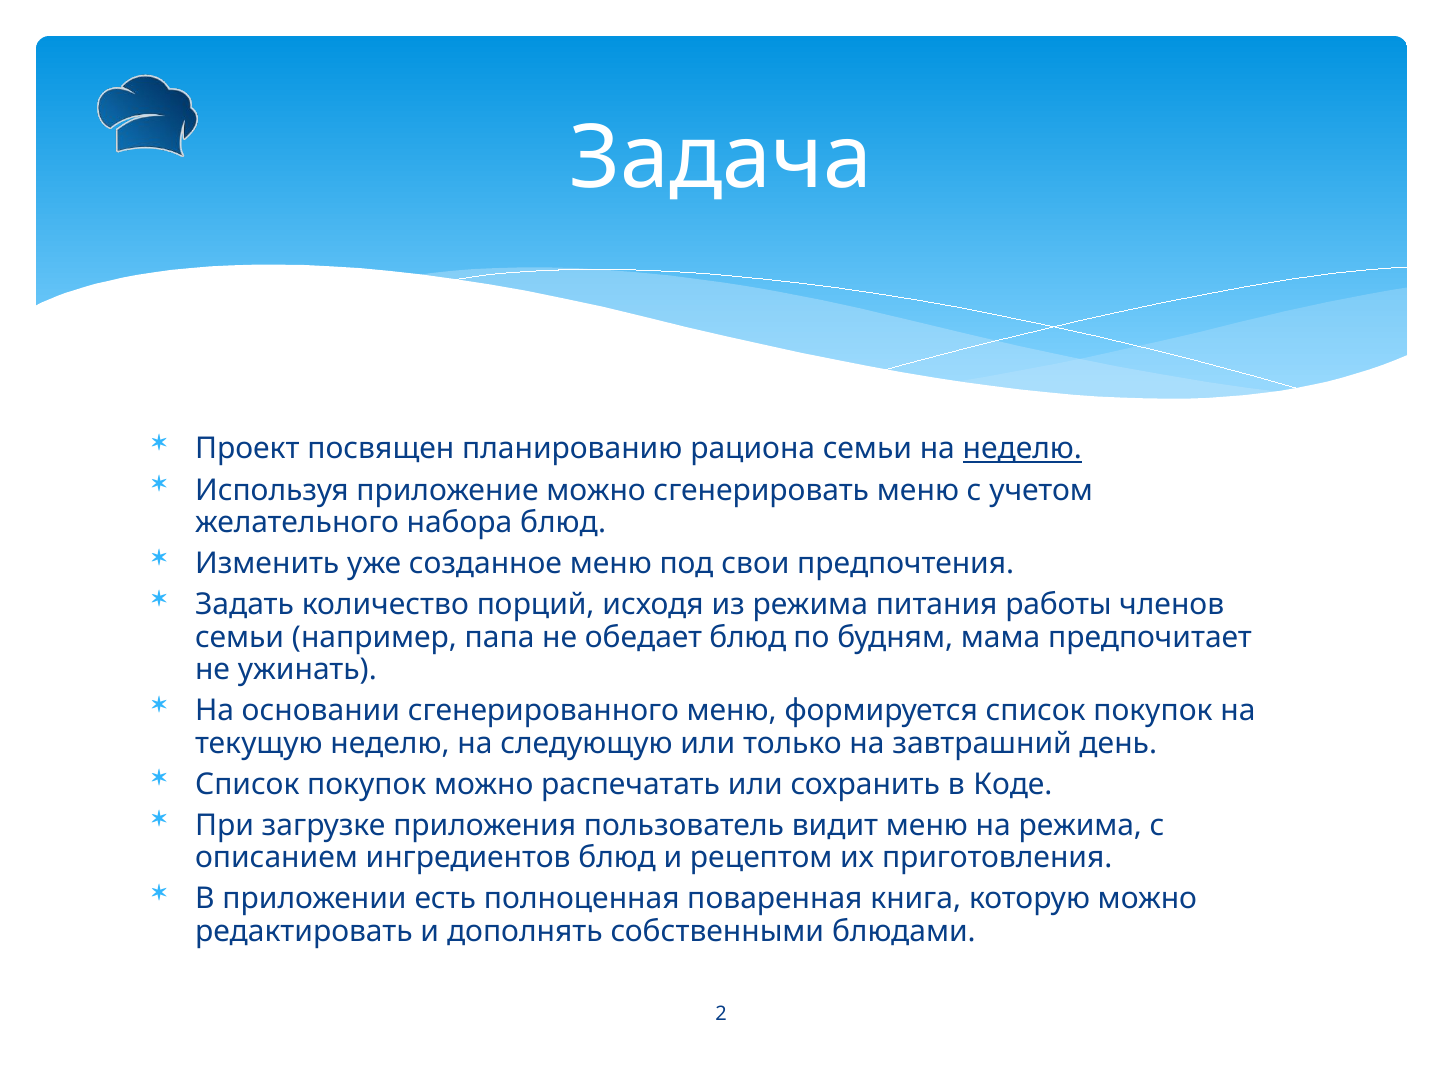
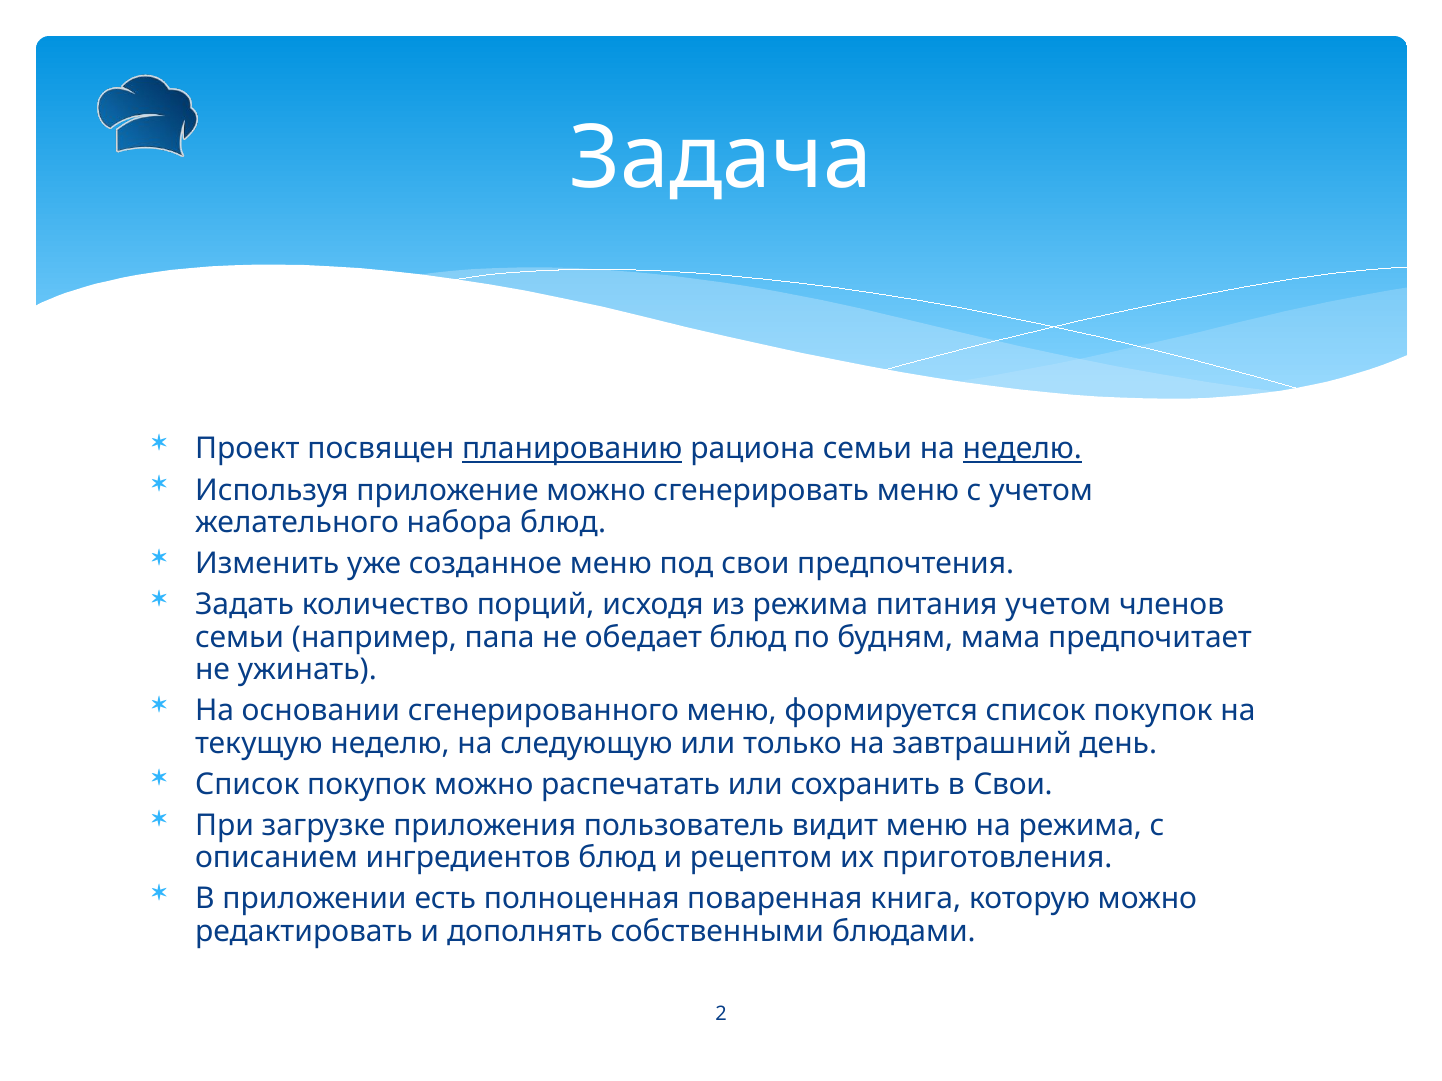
планированию underline: none -> present (572, 449)
питания работы: работы -> учетом (1058, 605)
в Коде: Коде -> Свои (1013, 785)
